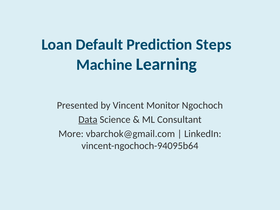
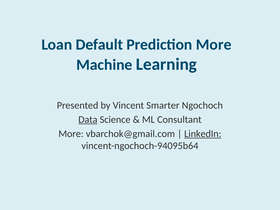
Prediction Steps: Steps -> More (214, 45)
Monitor: Monitor -> Smarter (163, 105)
LinkedIn underline: none -> present (203, 134)
